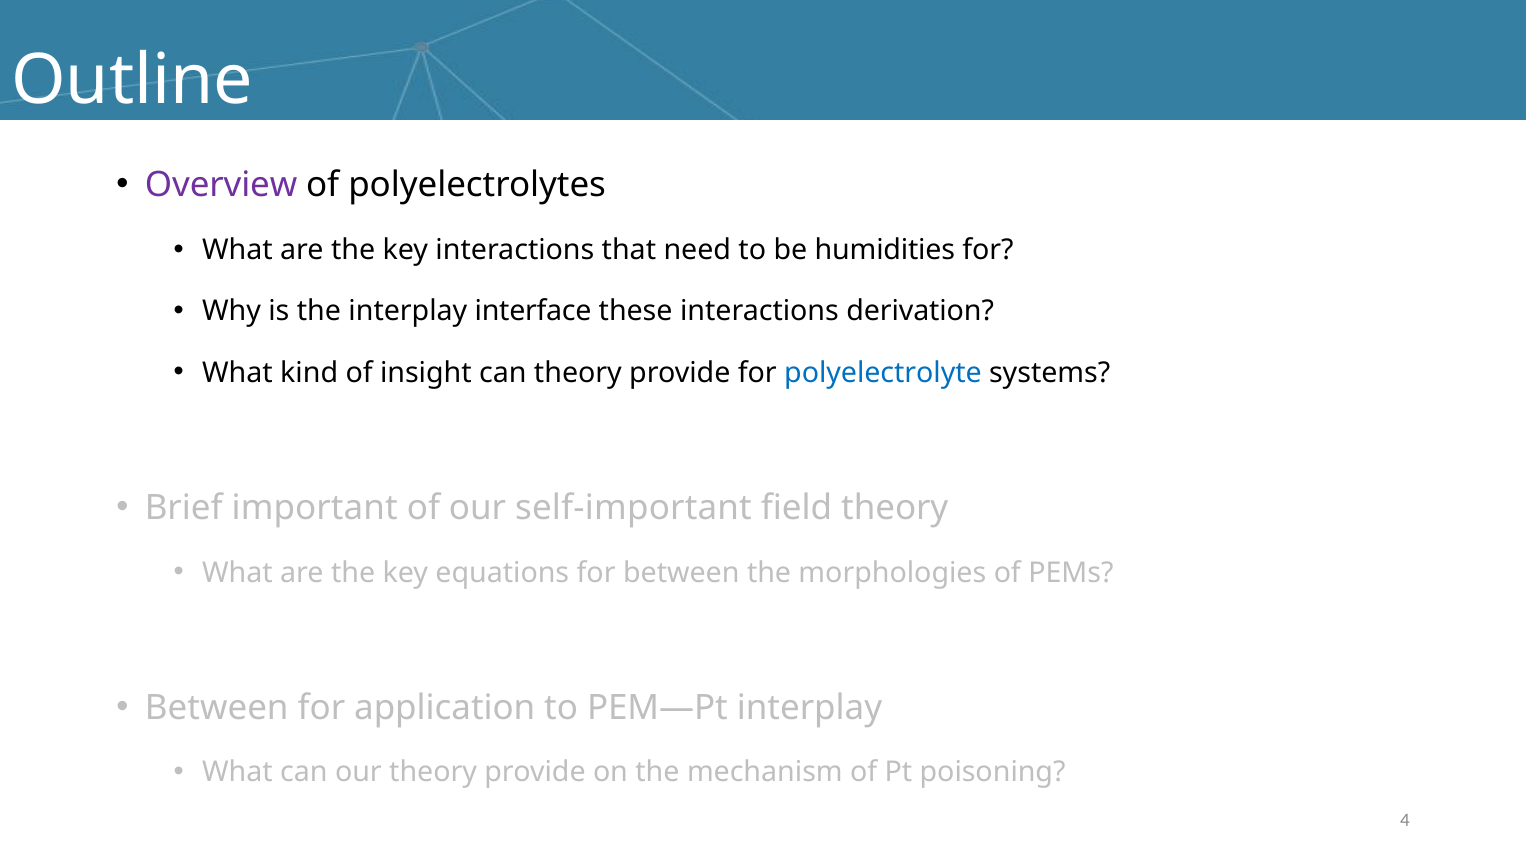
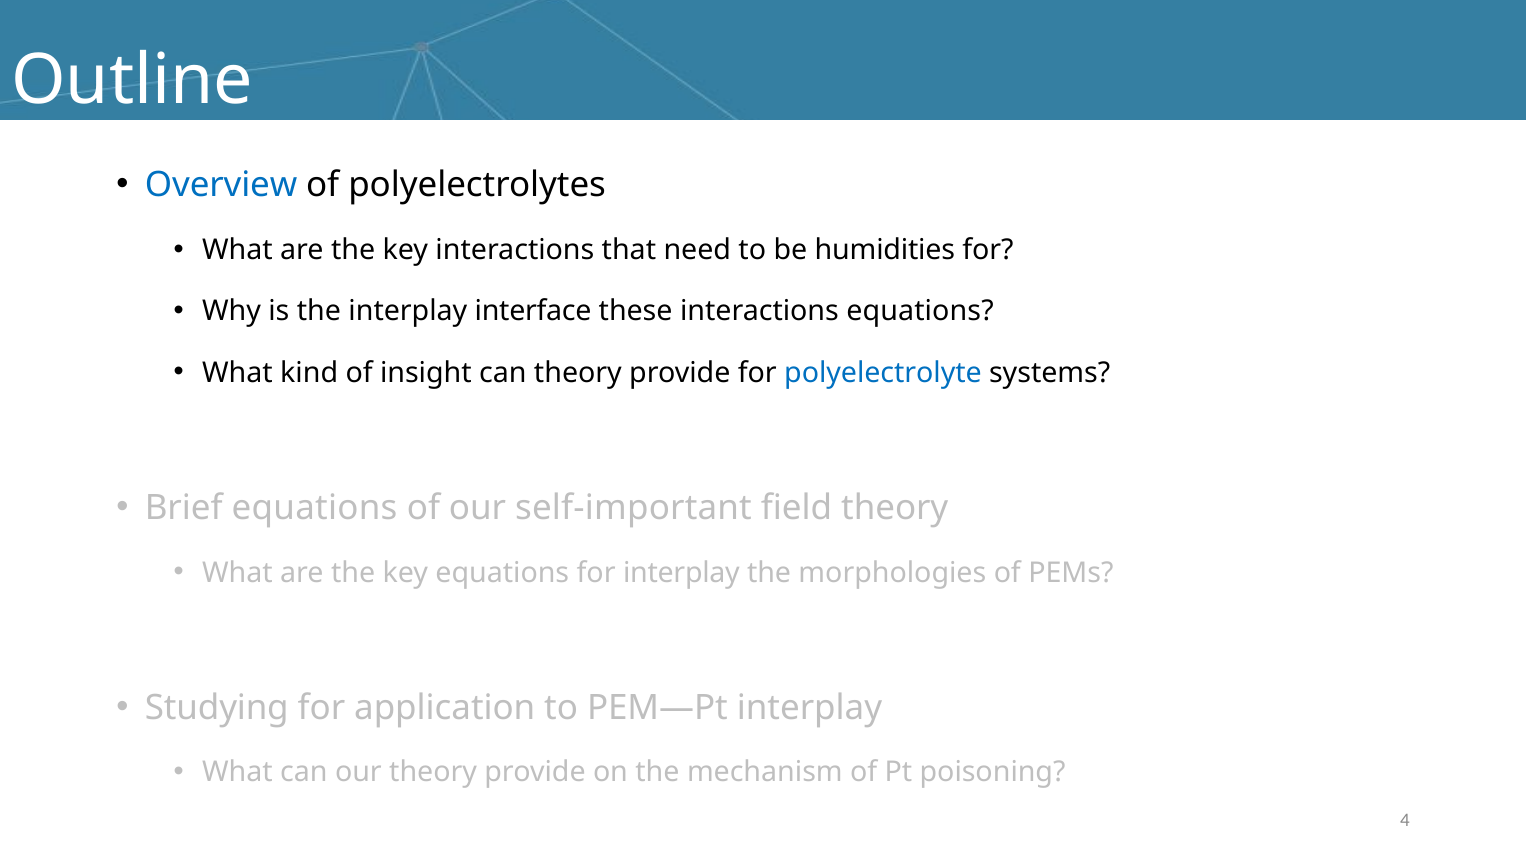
Overview colour: purple -> blue (221, 185)
interactions derivation: derivation -> equations (920, 311)
Brief important: important -> equations (315, 507)
for between: between -> interplay (681, 572)
Between: Between -> Studying (217, 707)
